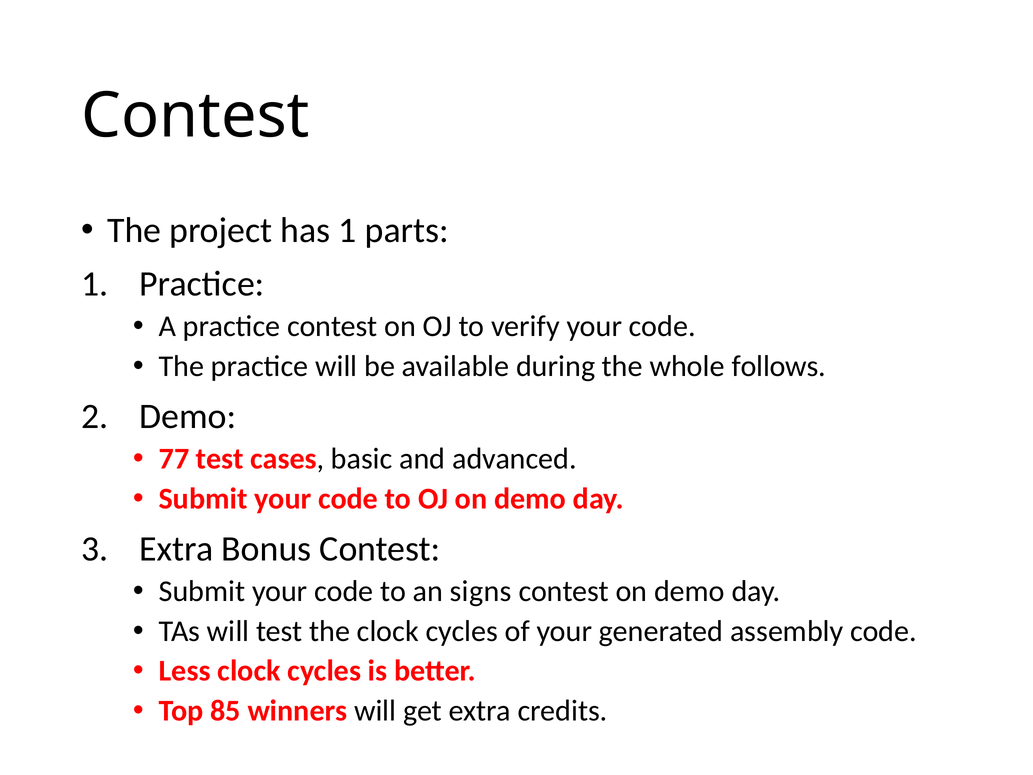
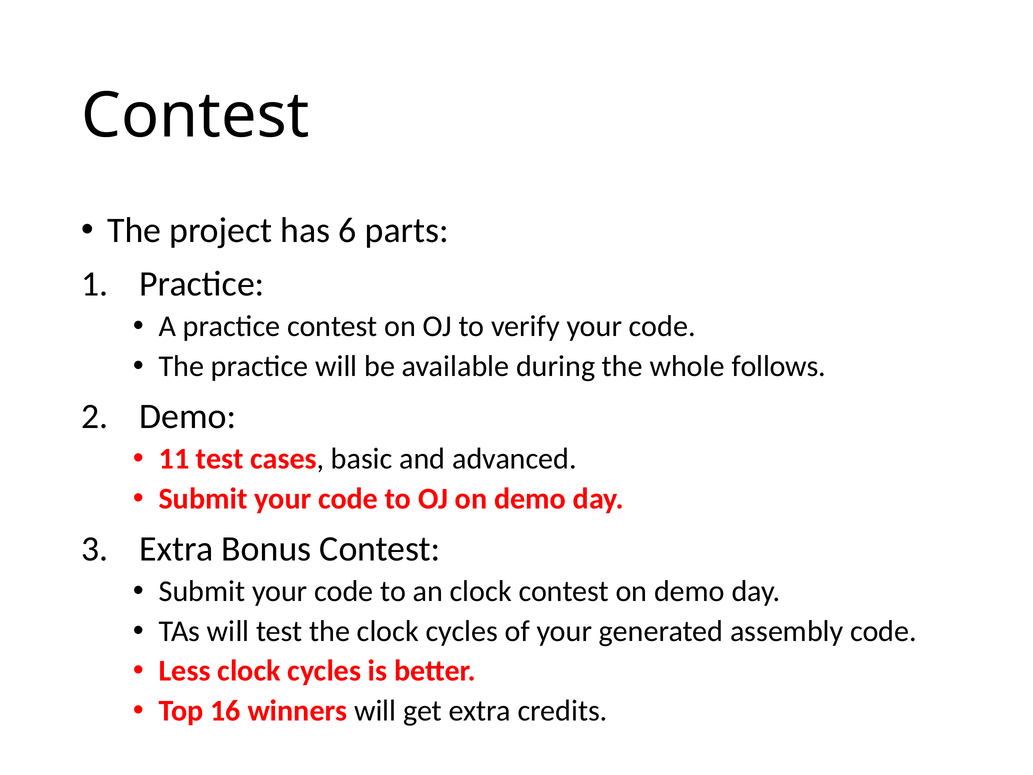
has 1: 1 -> 6 (348, 231)
77: 77 -> 11 (174, 459)
an signs: signs -> clock (481, 591)
85: 85 -> 16 (225, 710)
